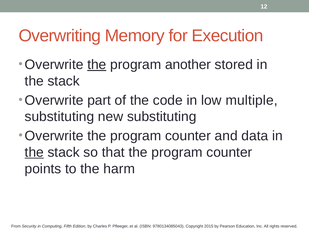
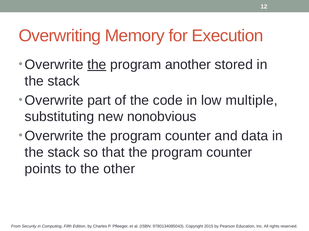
new substituting: substituting -> nonobvious (162, 117)
the underline: present -> none (34, 153)
harm: harm -> other (119, 169)
